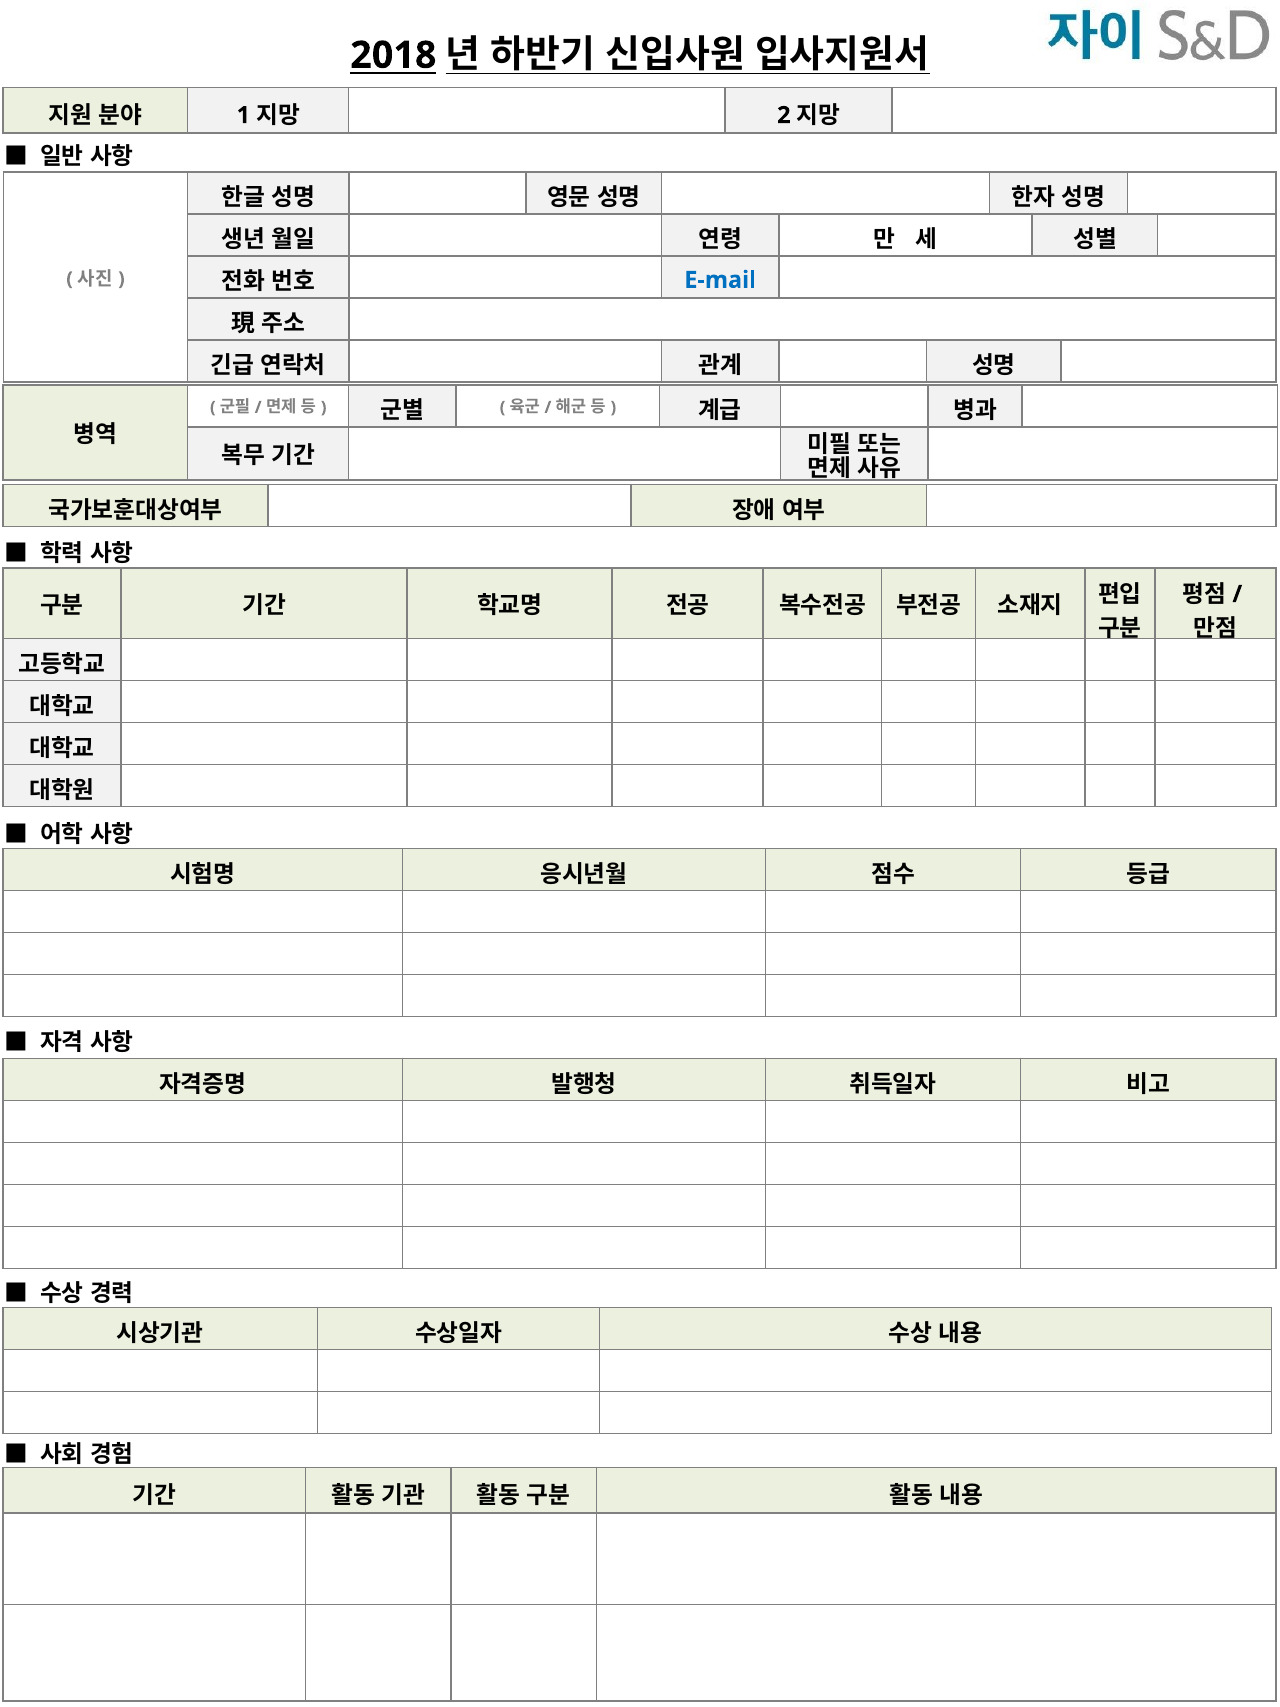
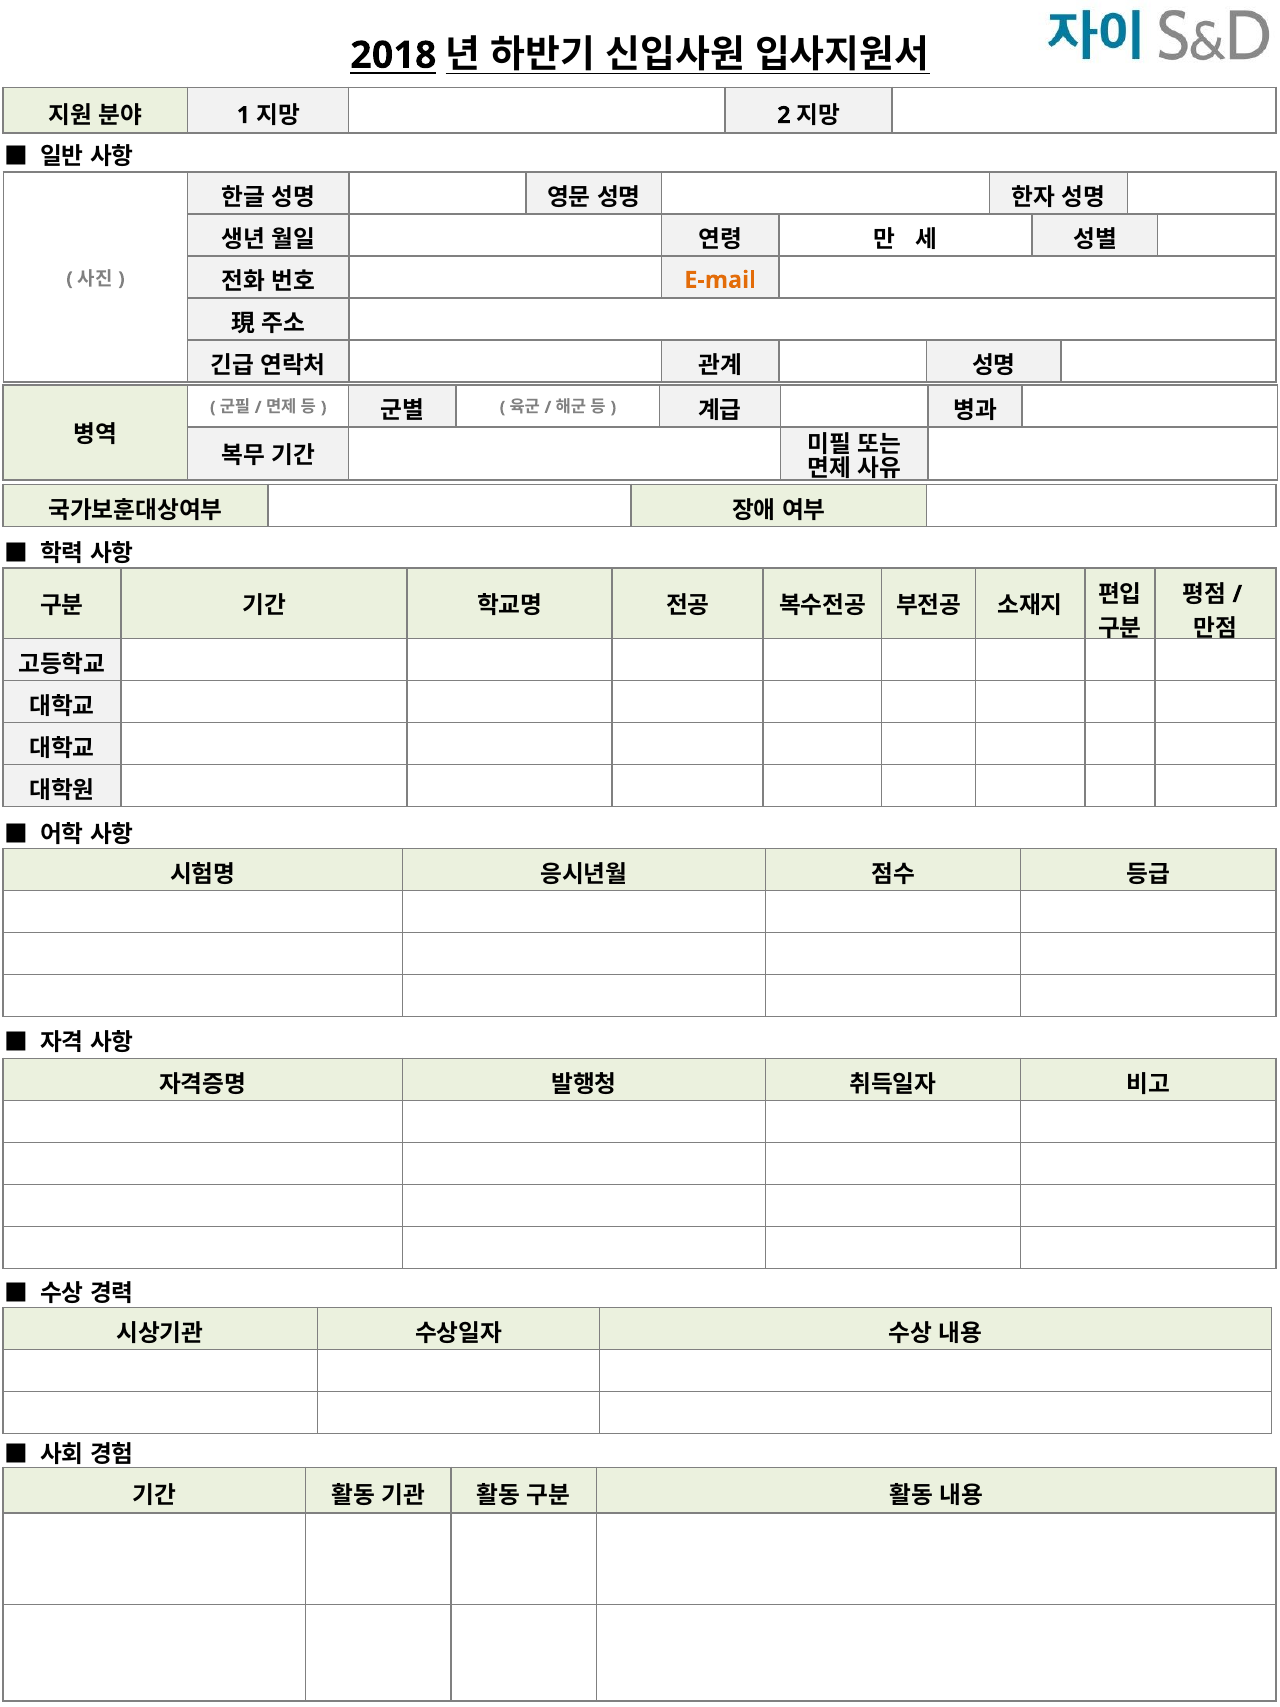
E-mail colour: blue -> orange (720, 280)
